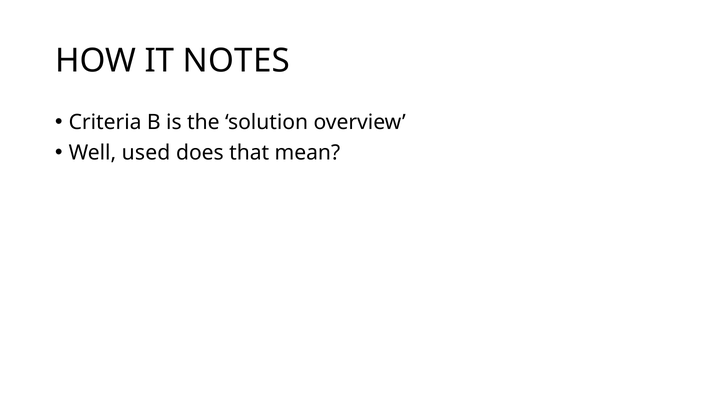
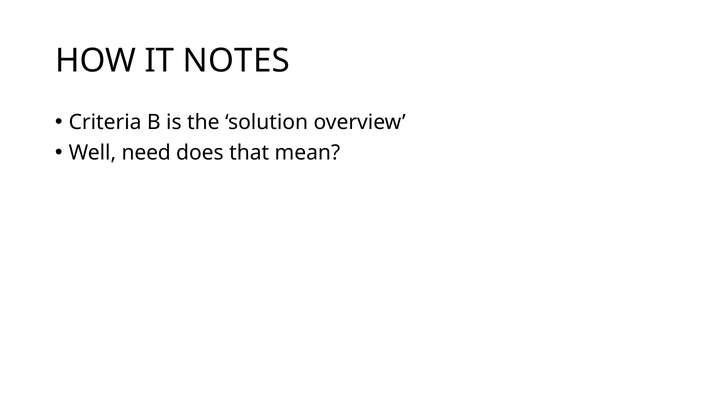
used: used -> need (146, 152)
